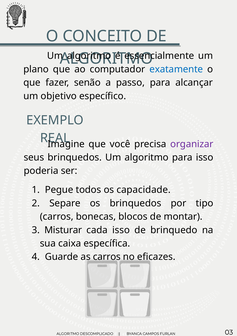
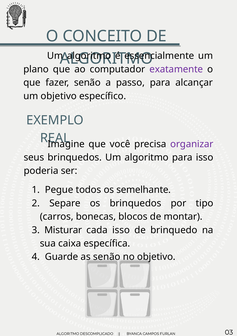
exatamente colour: blue -> purple (176, 69)
capacidade: capacidade -> semelhante (144, 189)
as carros: carros -> senão (107, 256)
no eficazes: eficazes -> objetivo (156, 256)
